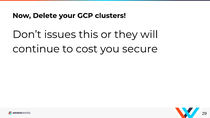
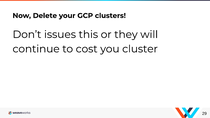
secure: secure -> cluster (140, 49)
